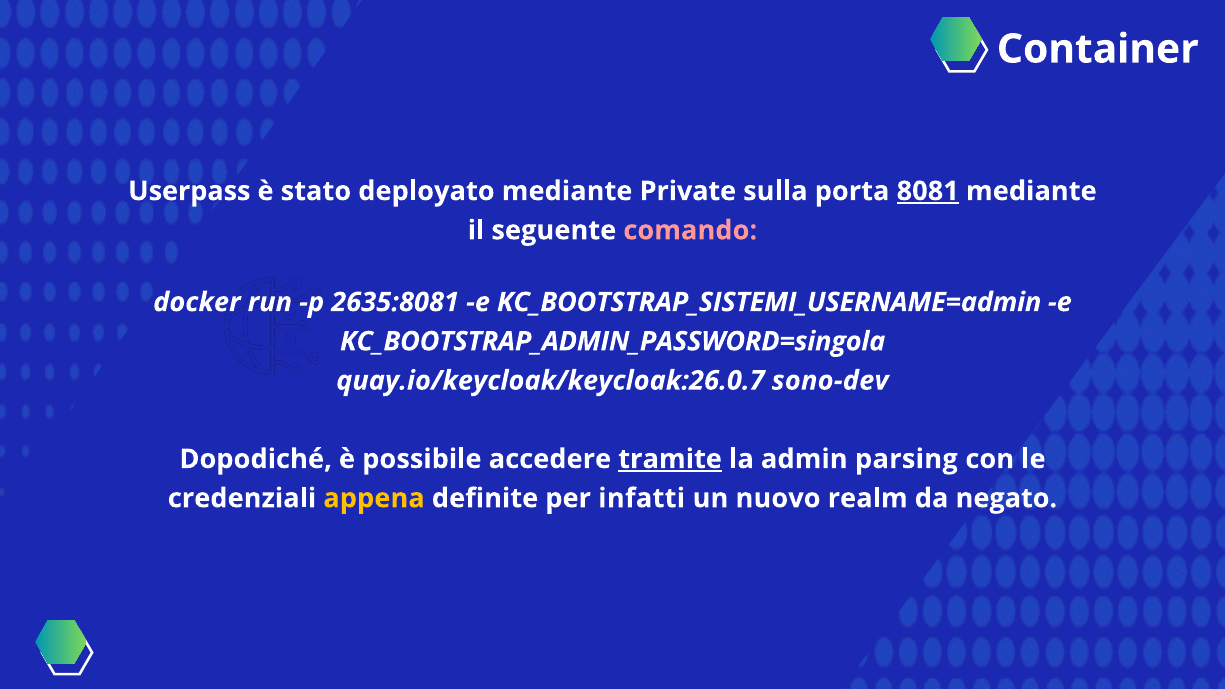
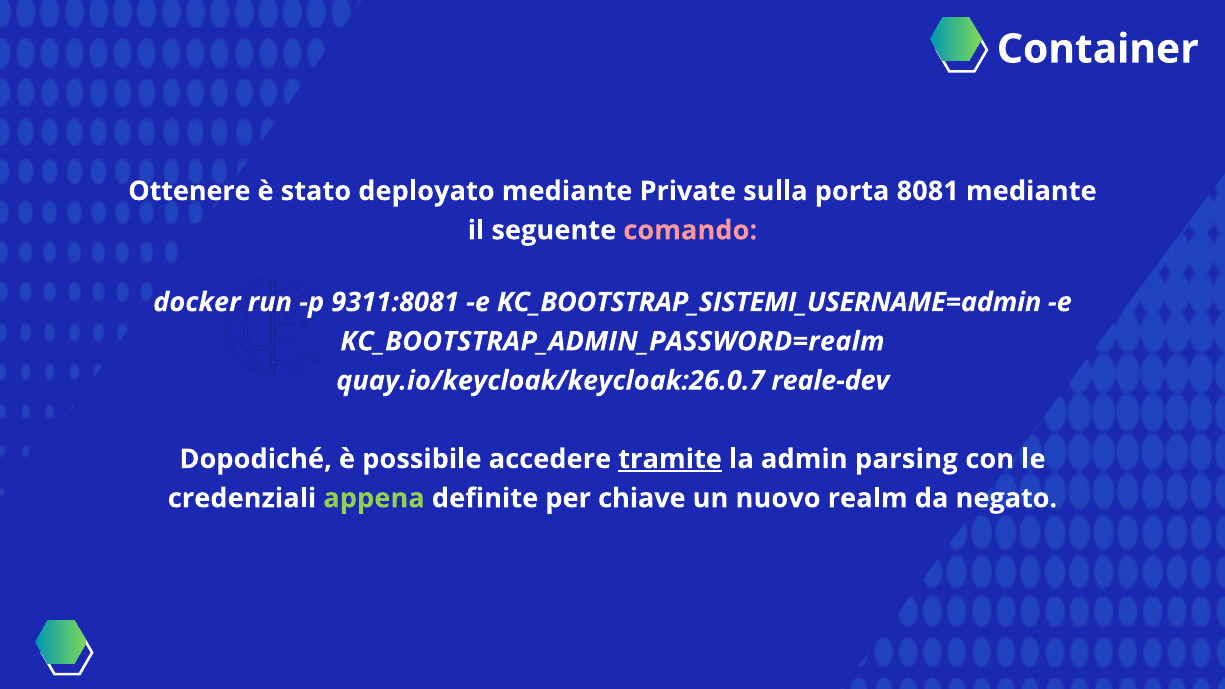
Userpass: Userpass -> Ottenere (189, 191)
8081 underline: present -> none (928, 191)
2635:8081: 2635:8081 -> 9311:8081 (395, 302)
KC_BOOTSTRAP_ADMIN_PASSWORD=singola: KC_BOOTSTRAP_ADMIN_PASSWORD=singola -> KC_BOOTSTRAP_ADMIN_PASSWORD=realm (612, 341)
sono-dev: sono-dev -> reale-dev (830, 381)
appena colour: yellow -> light green (374, 498)
infatti: infatti -> chiave (642, 498)
